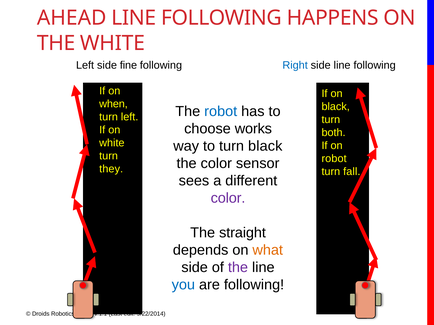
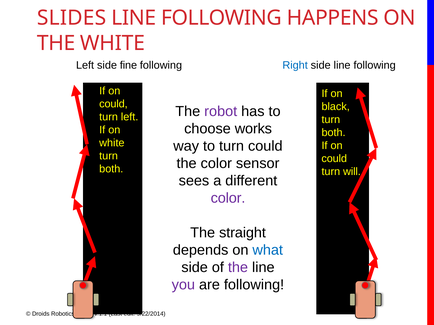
AHEAD: AHEAD -> SLIDES (72, 18)
when: when -> could (113, 104)
robot colour: blue -> purple (221, 112)
turn black: black -> could (265, 146)
robot: robot -> could (334, 159)
they: they -> both (111, 169)
fall: fall -> will (352, 172)
what colour: orange -> blue (268, 251)
you colour: blue -> purple (183, 285)
